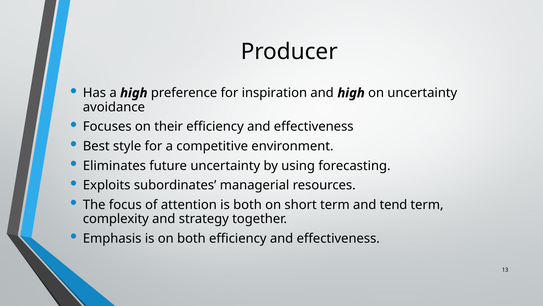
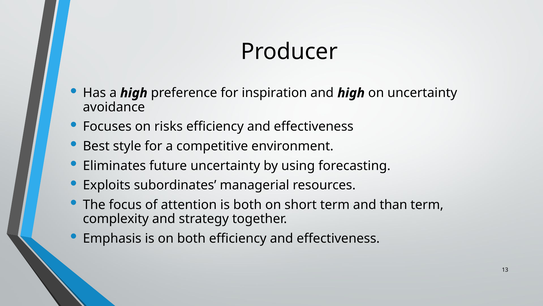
their: their -> risks (169, 126)
tend: tend -> than (393, 204)
